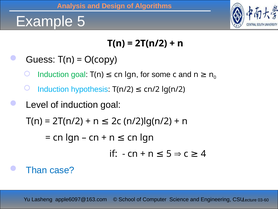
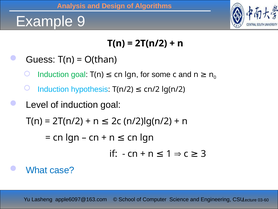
Example 5: 5 -> 9 (81, 21)
O(copy: O(copy -> O(than (101, 60)
4: 4 -> 3 (203, 154)
n 5: 5 -> 1 (169, 154)
Than: Than -> What (37, 170)
